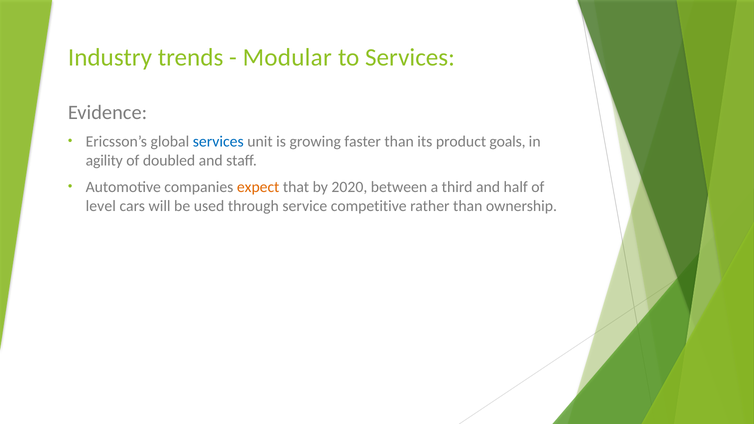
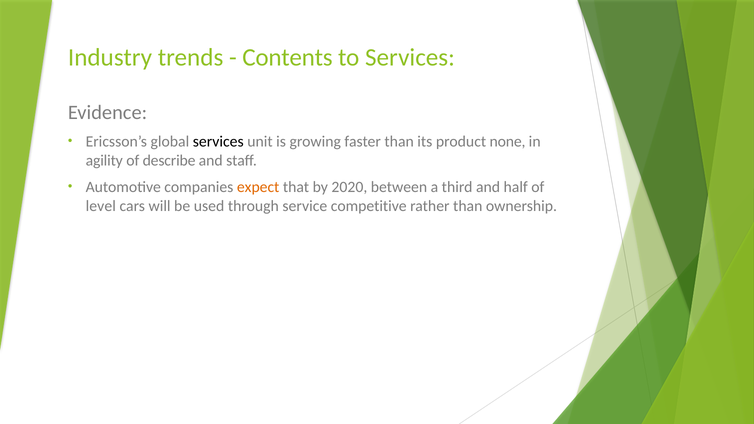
Modular: Modular -> Contents (287, 58)
services colour: blue -> black (218, 142)
goals: goals -> none (508, 142)
doubled: doubled -> describe (169, 161)
